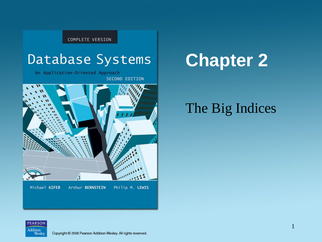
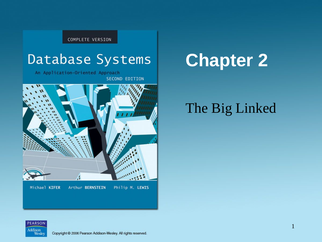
Indices: Indices -> Linked (256, 108)
